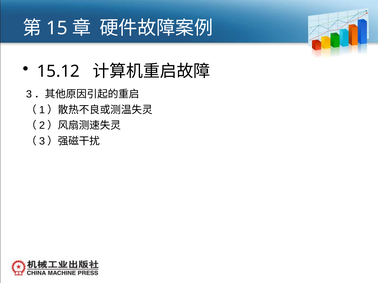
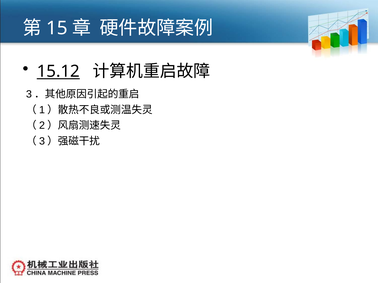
15.12 underline: none -> present (58, 72)
